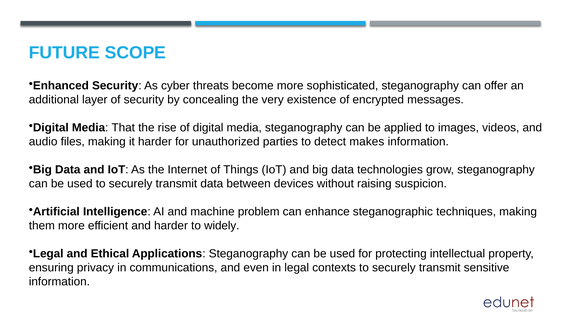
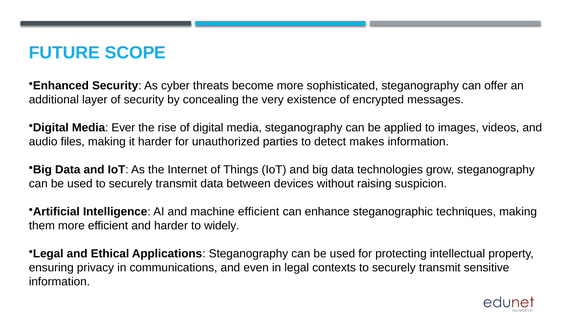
That: That -> Ever (123, 128)
machine problem: problem -> efficient (259, 212)
